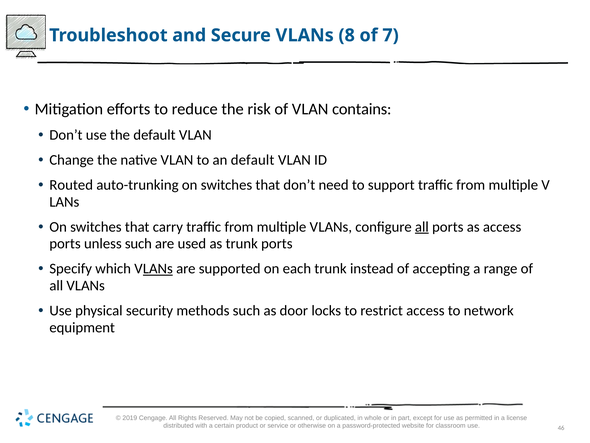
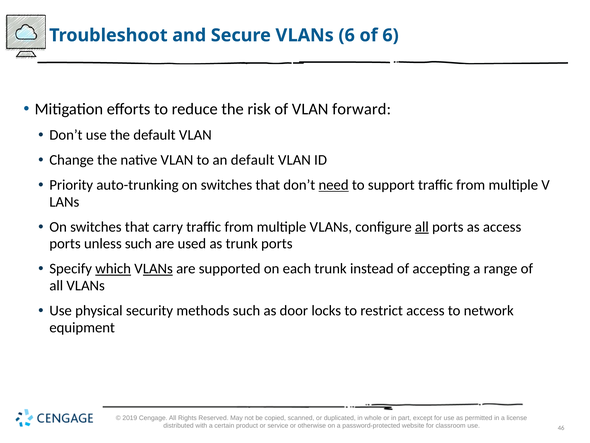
LANs 8: 8 -> 6 (347, 35)
of 7: 7 -> 6 (391, 35)
contains: contains -> forward (362, 109)
Routed: Routed -> Priority (71, 185)
need underline: none -> present (334, 185)
which underline: none -> present (113, 268)
